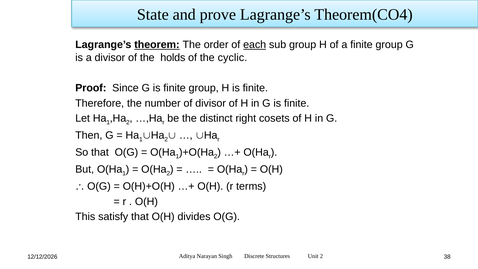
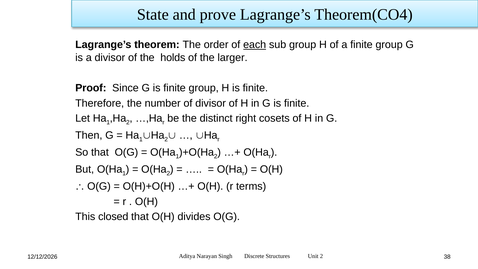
theorem underline: present -> none (157, 45)
cyclic: cyclic -> larger (233, 57)
satisfy: satisfy -> closed (113, 217)
